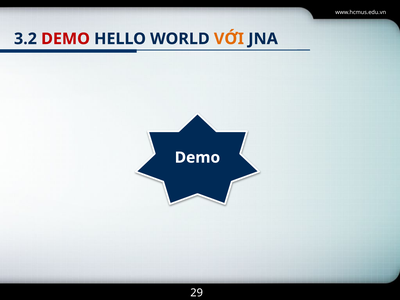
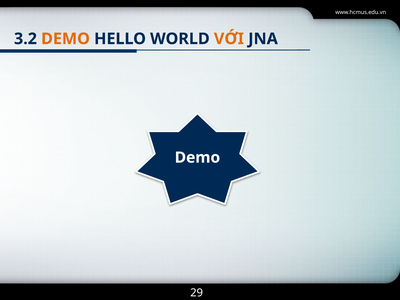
DEMO colour: red -> orange (65, 39)
